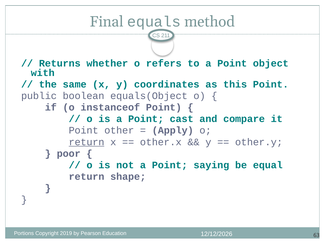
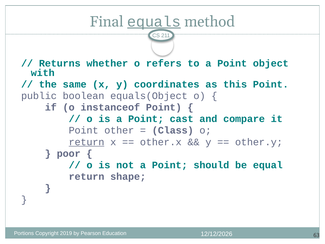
equals underline: none -> present (154, 22)
Apply: Apply -> Class (173, 130)
saying: saying -> should (211, 165)
